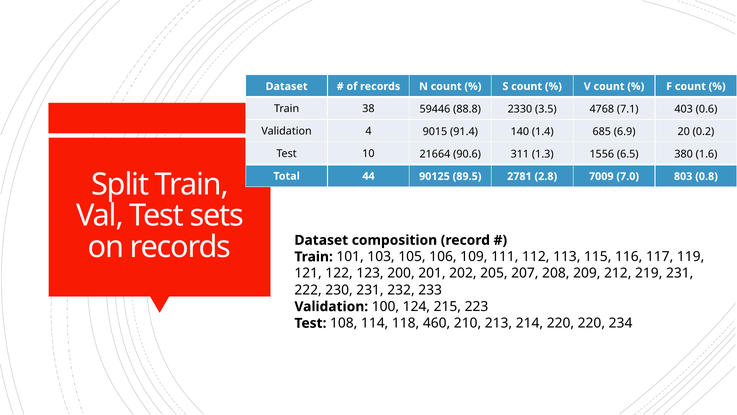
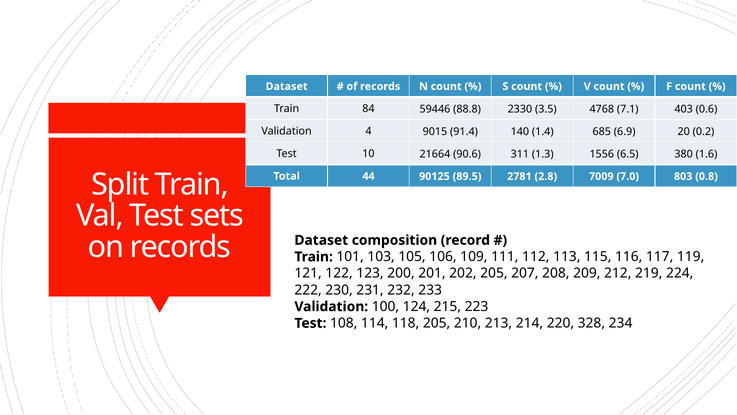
38: 38 -> 84 (368, 109)
219 231: 231 -> 224 (680, 273)
118 460: 460 -> 205 (437, 323)
220 220: 220 -> 328 (591, 323)
